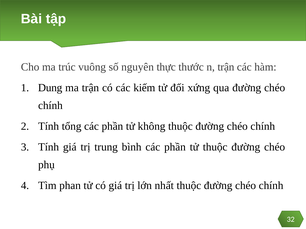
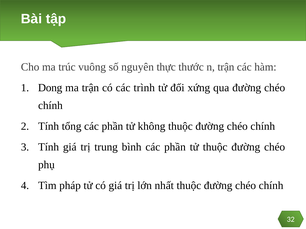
Dung: Dung -> Dong (50, 88)
kiếm: kiếm -> trình (144, 88)
phan: phan -> pháp (70, 186)
